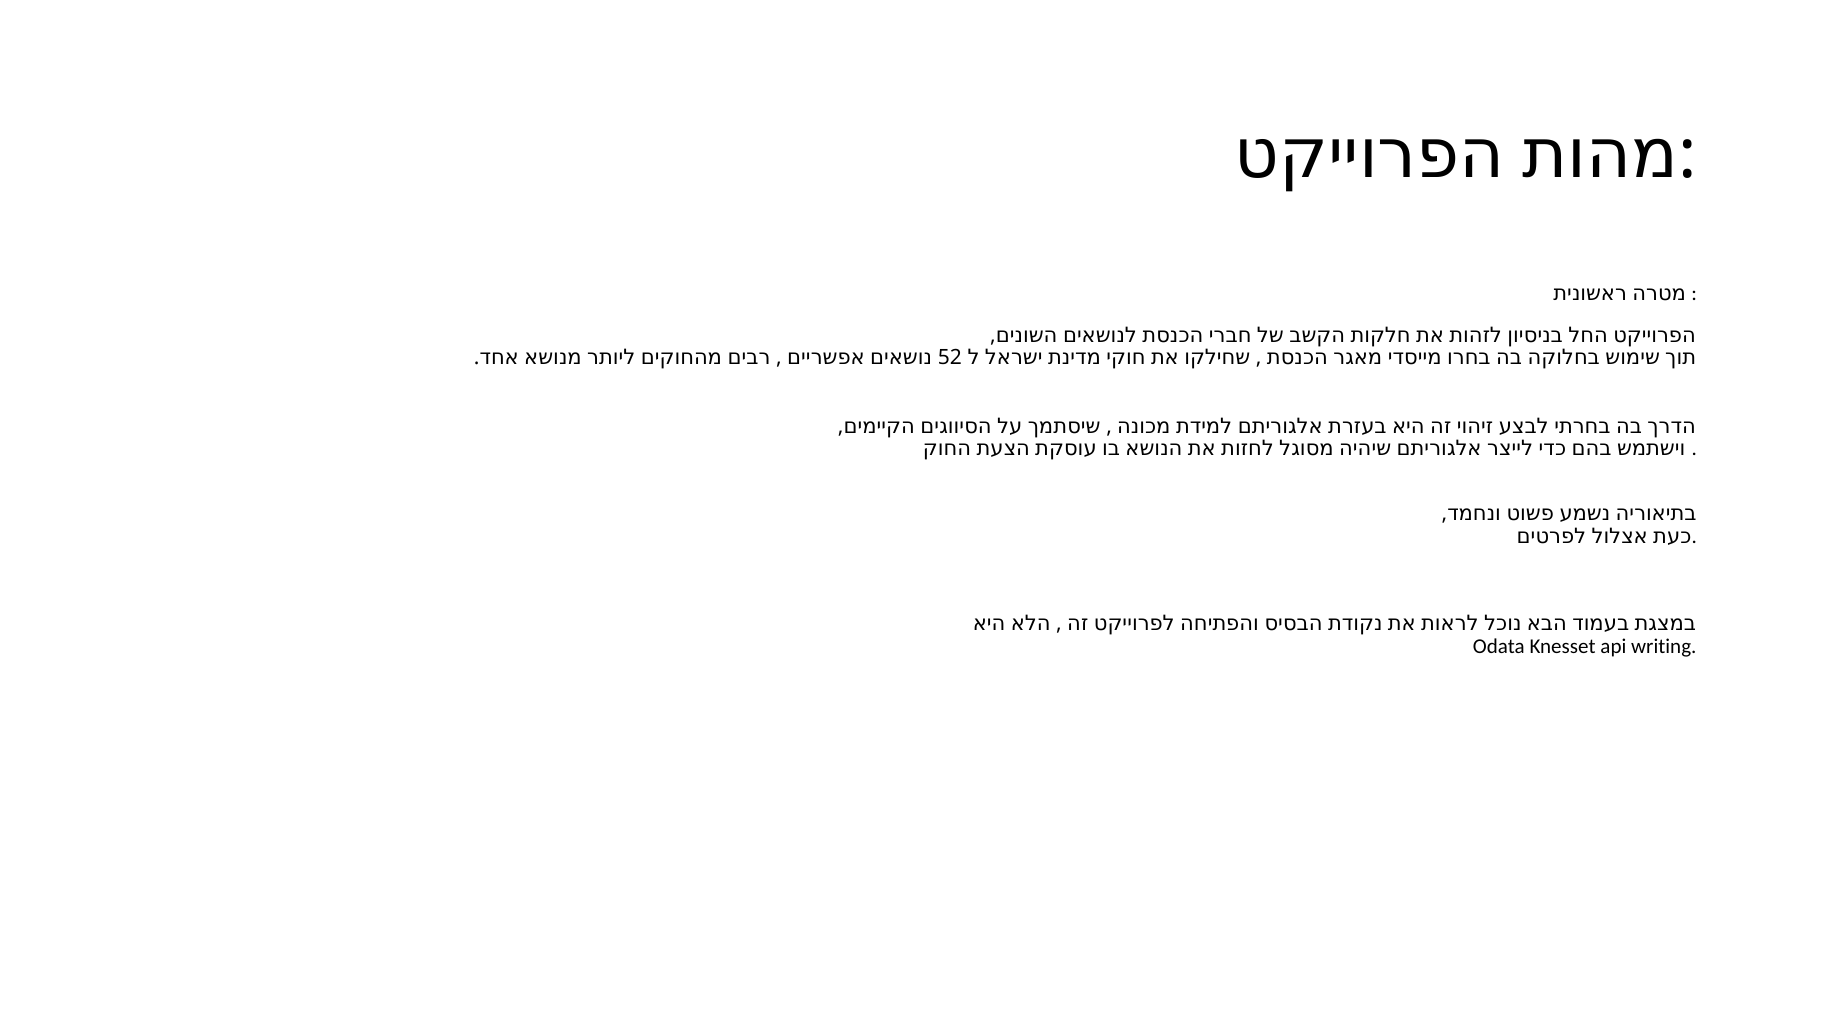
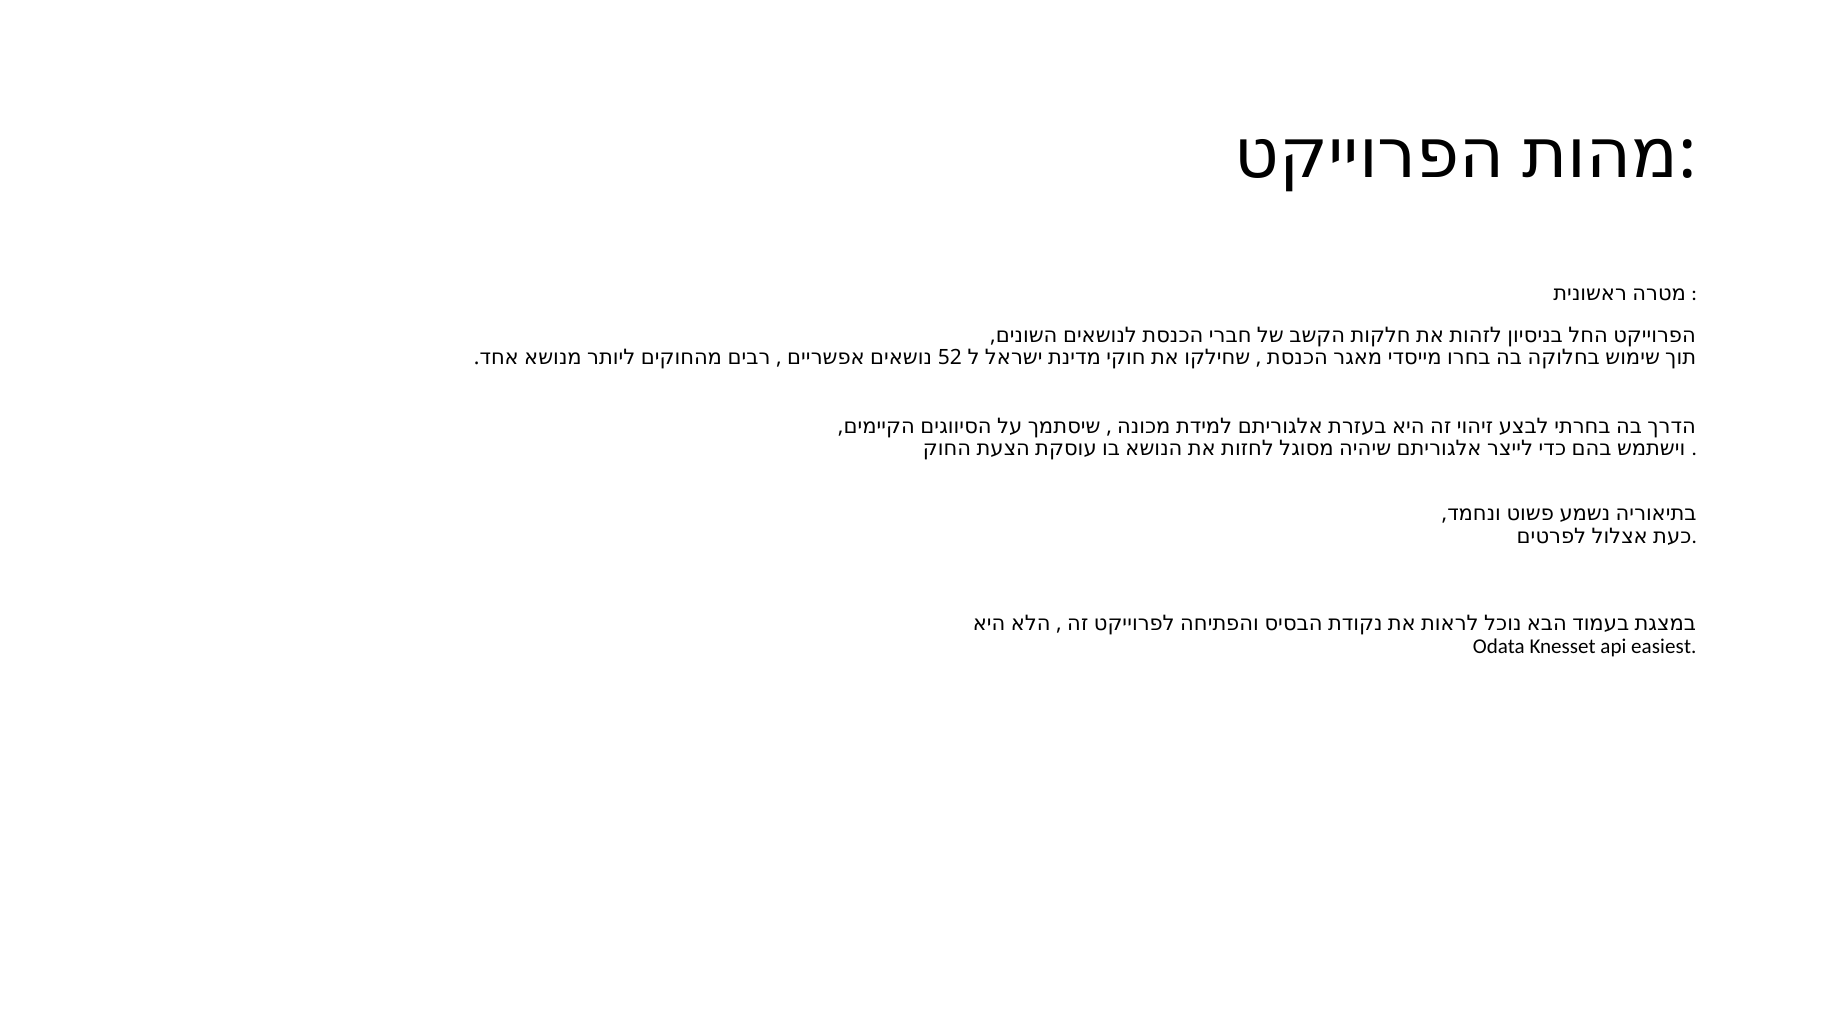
writing: writing -> easiest (1664, 647)
